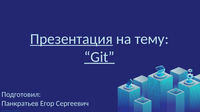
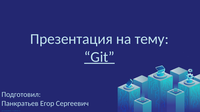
Презентация underline: present -> none (71, 39)
